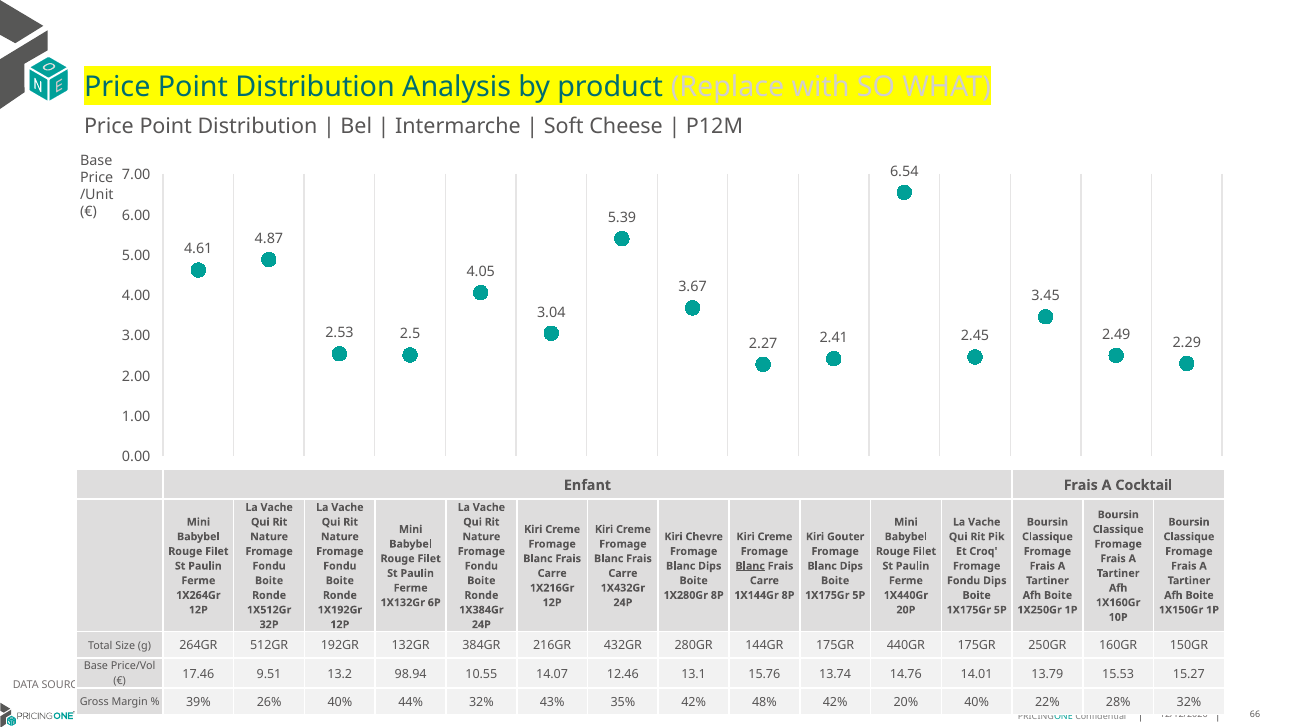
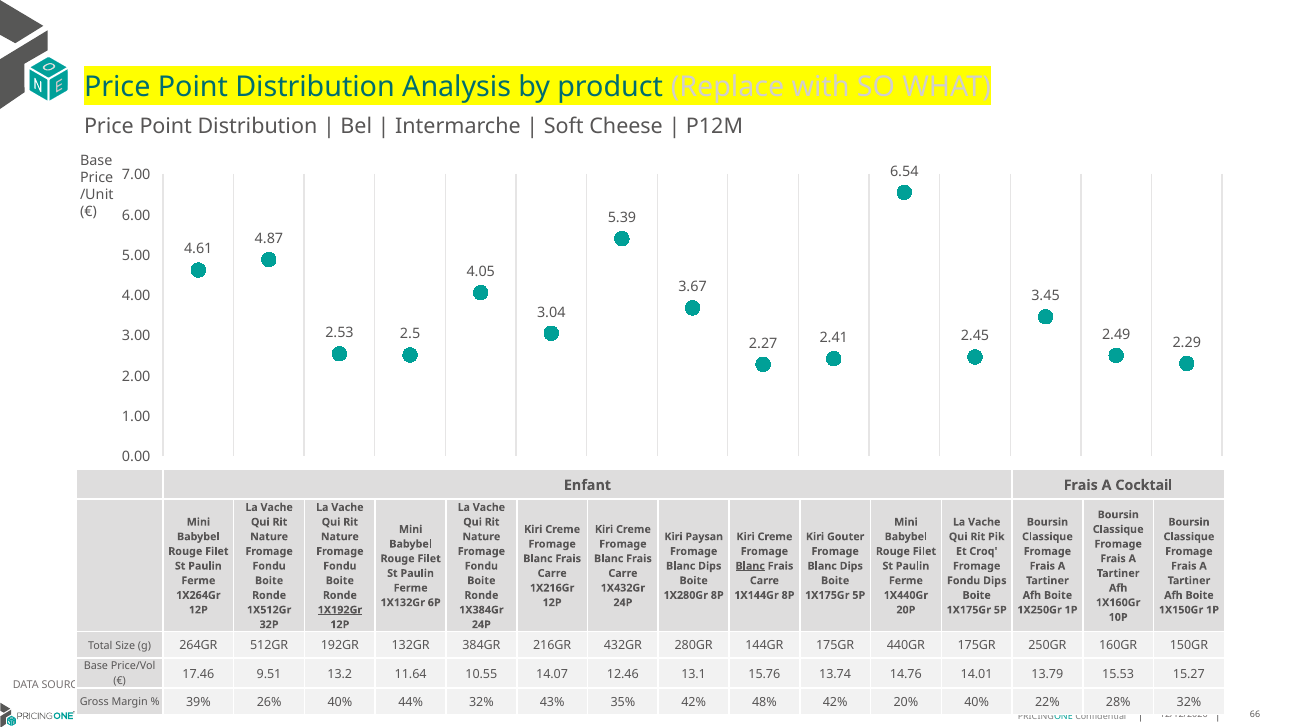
Chevre: Chevre -> Paysan (704, 536)
1X192Gr underline: none -> present (340, 610)
98.94: 98.94 -> 11.64 (411, 674)
